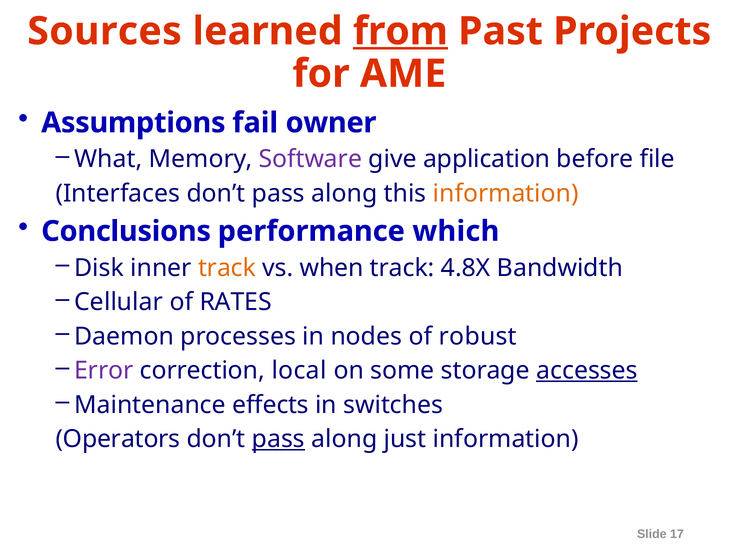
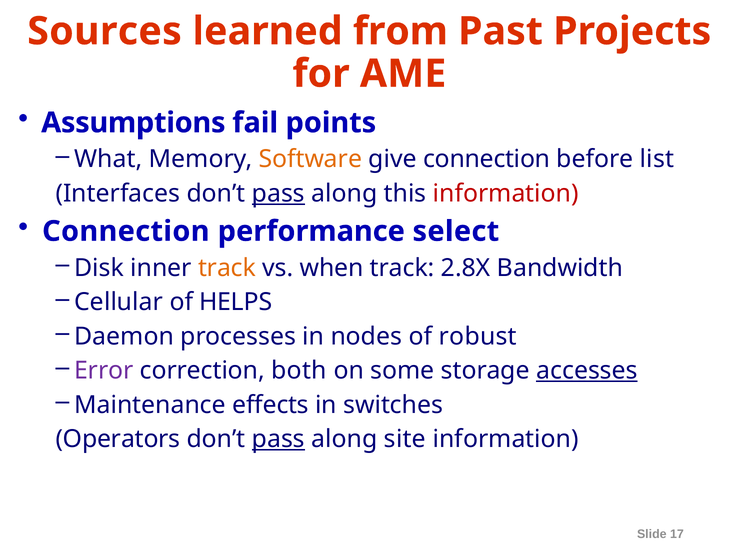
from underline: present -> none (400, 31)
owner: owner -> points (331, 123)
Software colour: purple -> orange (310, 159)
give application: application -> connection (487, 159)
file: file -> list (657, 159)
pass underline: none -> present (278, 193)
information colour: orange -> red (506, 193)
Conclusions: Conclusions -> Connection (126, 231)
which: which -> select (456, 231)
4.8X: 4.8X -> 2.8X (466, 268)
RATES: RATES -> HELPS (236, 302)
local: local -> both (299, 370)
just: just -> site (405, 439)
